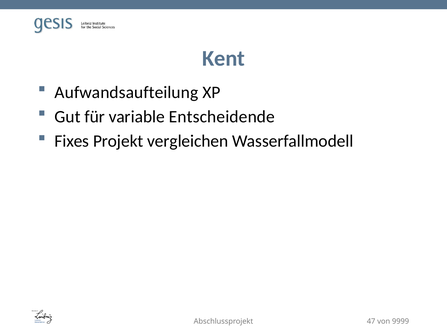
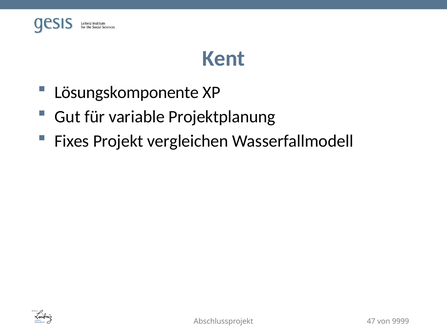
Aufwandsaufteilung: Aufwandsaufteilung -> Lösungskomponente (127, 92)
Entscheidende: Entscheidende -> Projektplanung (222, 116)
